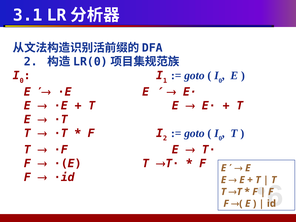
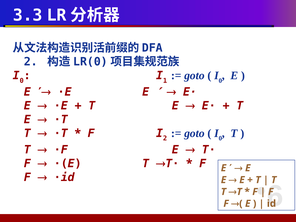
3.1: 3.1 -> 3.3 (28, 15)
